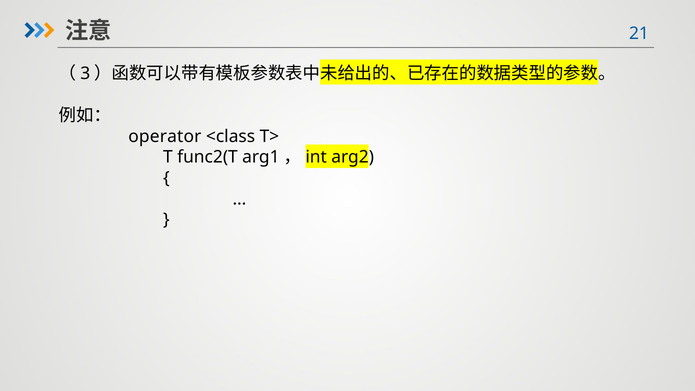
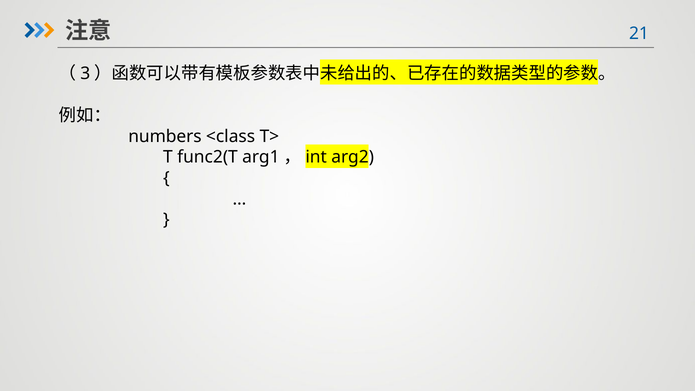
operator: operator -> numbers (165, 136)
